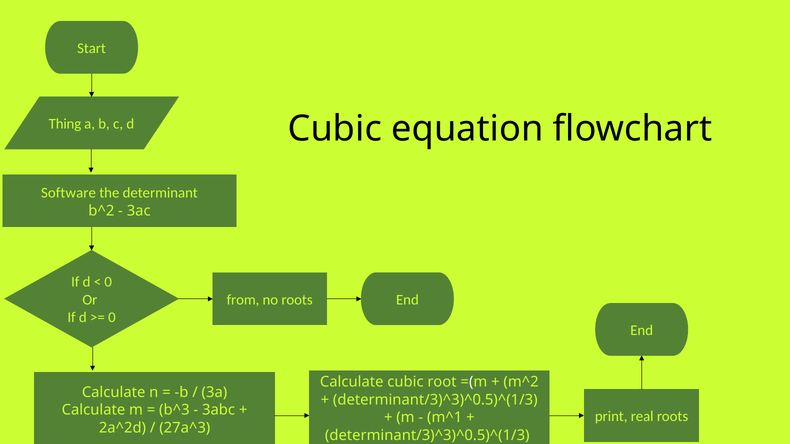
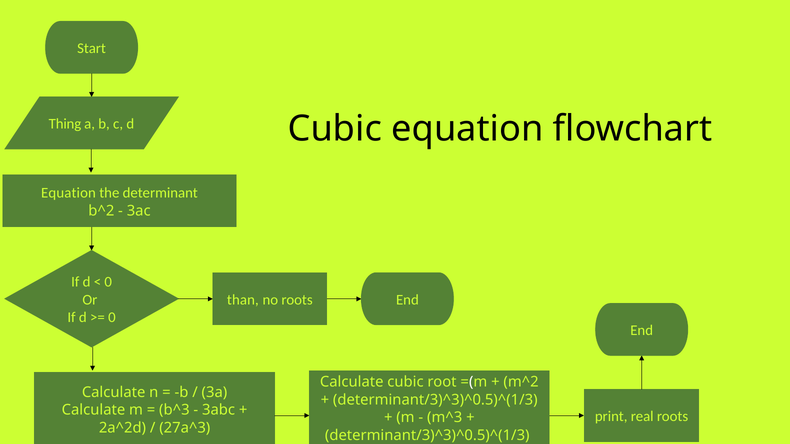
Software: Software -> Equation (68, 193)
from: from -> than (243, 300)
m^1: m^1 -> m^3 (445, 418)
